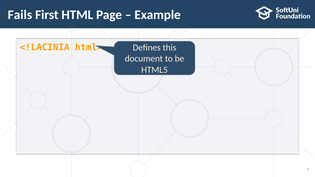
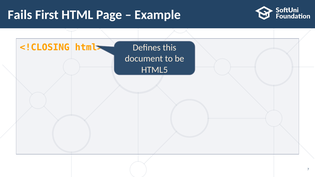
<!LACINIA: <!LACINIA -> <!CLOSING (45, 48)
